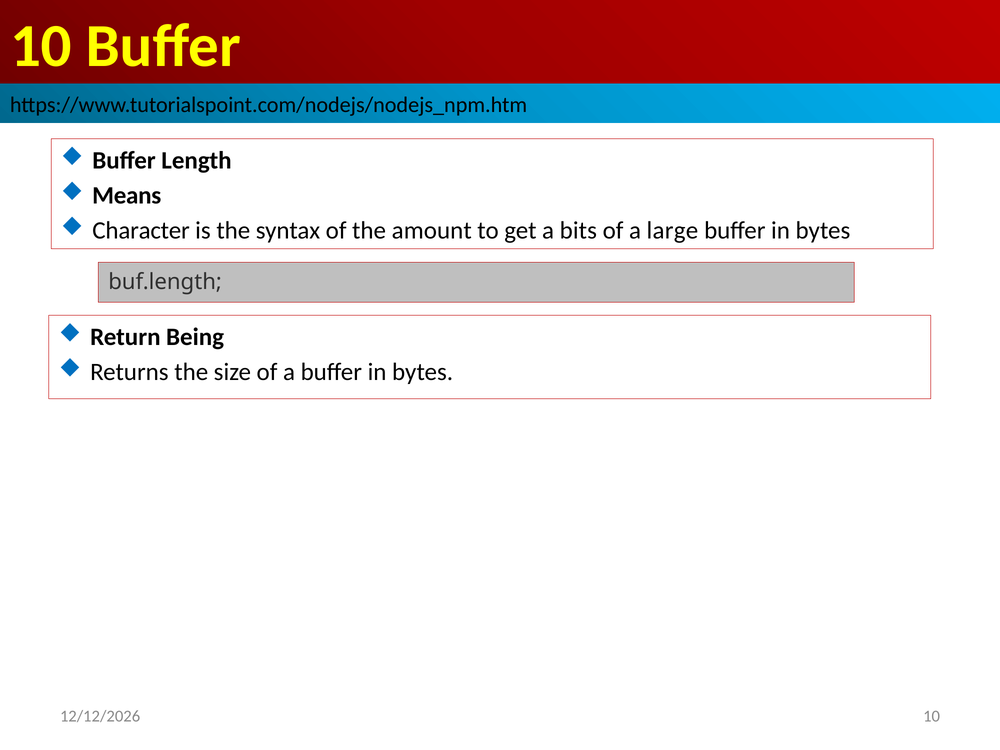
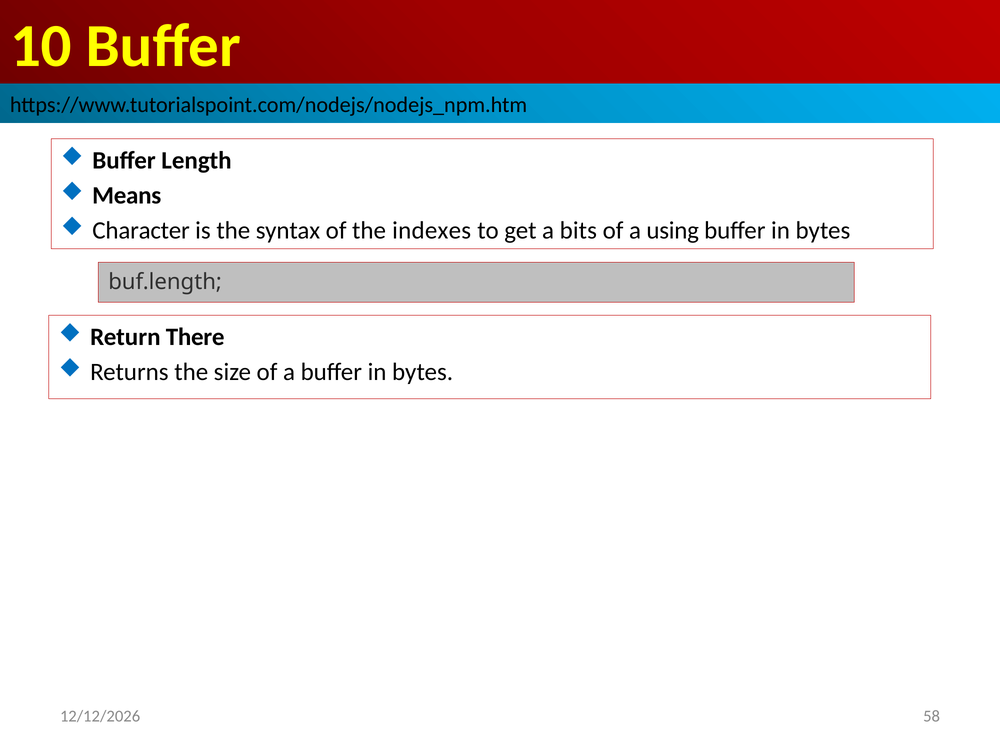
amount: amount -> indexes (432, 230)
large: large -> using (673, 230)
Being: Being -> There (195, 337)
10: 10 -> 58 (932, 716)
